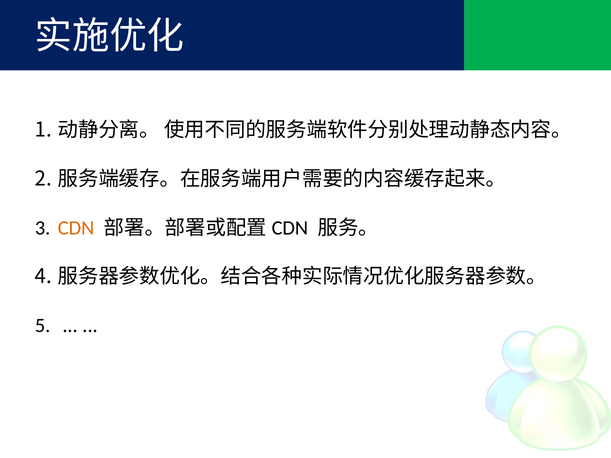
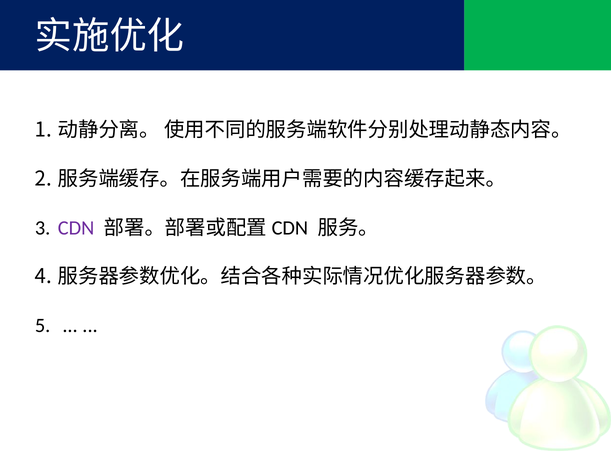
CDN colour: orange -> purple (76, 228)
